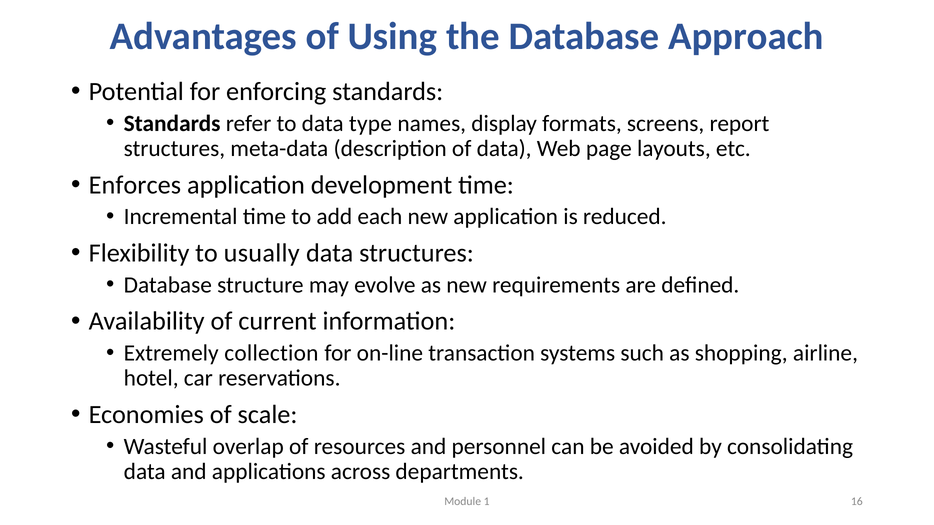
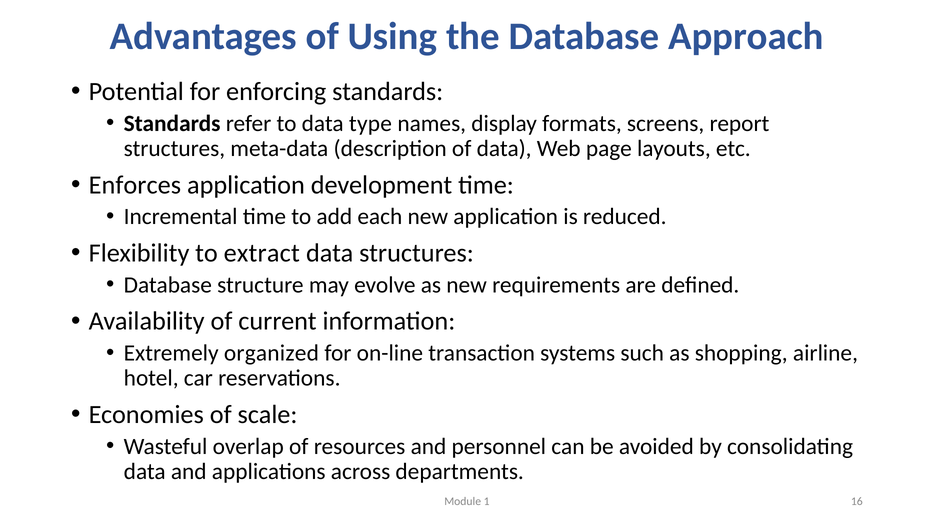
usually: usually -> extract (262, 253)
collection: collection -> organized (271, 353)
